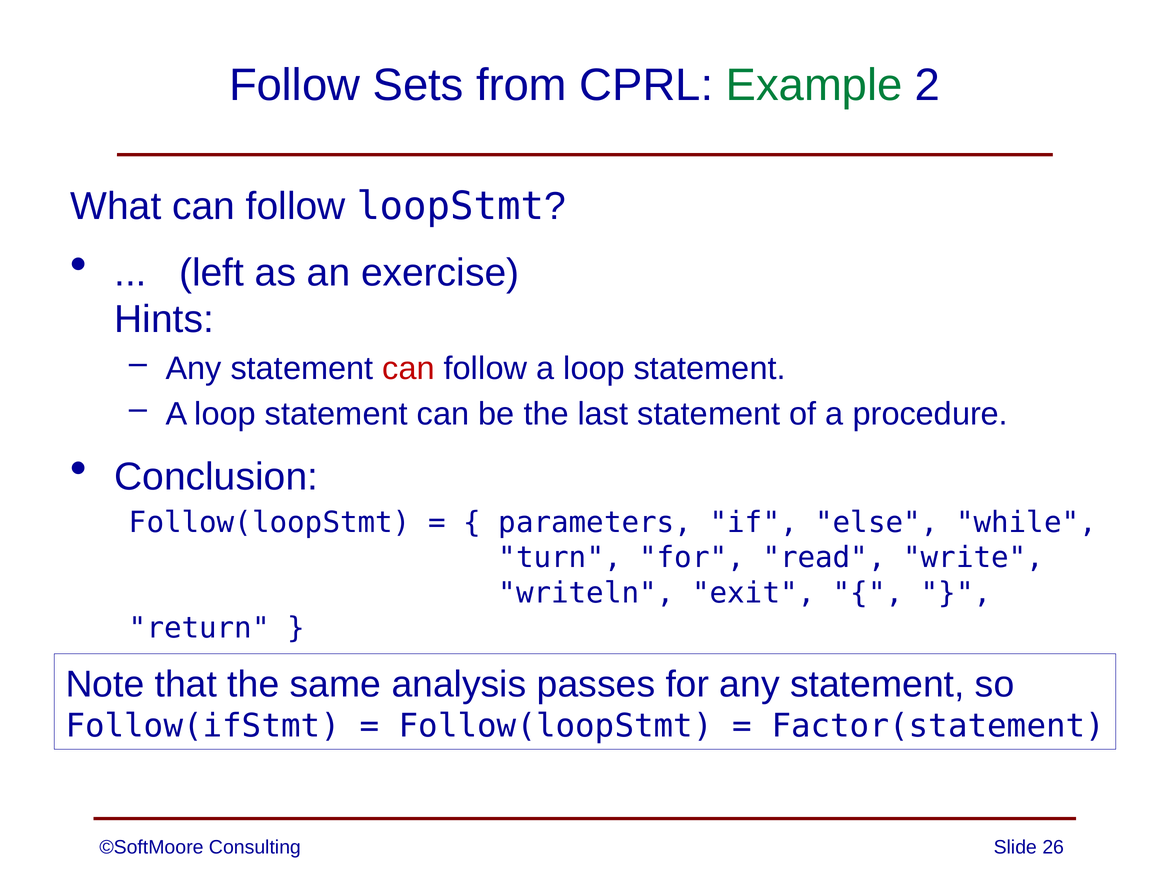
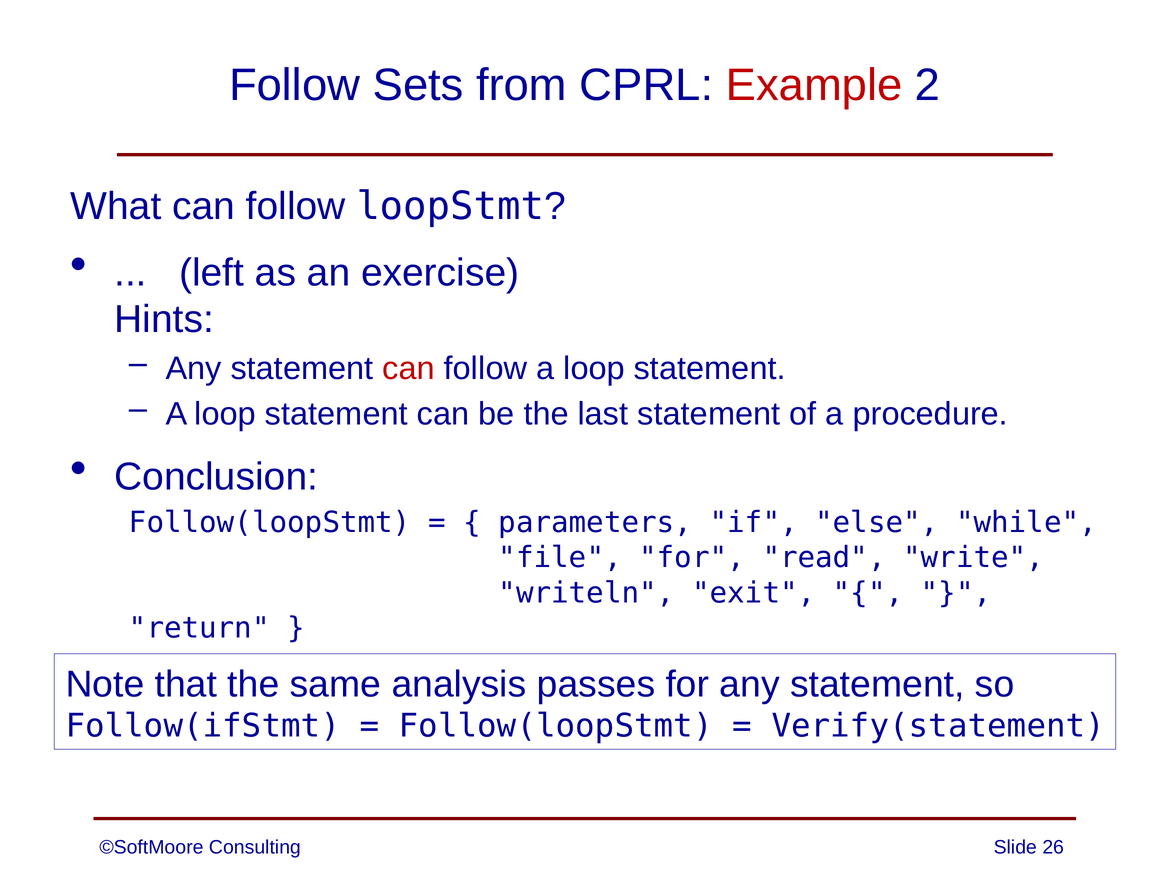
Example colour: green -> red (814, 85)
turn: turn -> file (560, 558)
Factor(statement: Factor(statement -> Verify(statement (938, 727)
